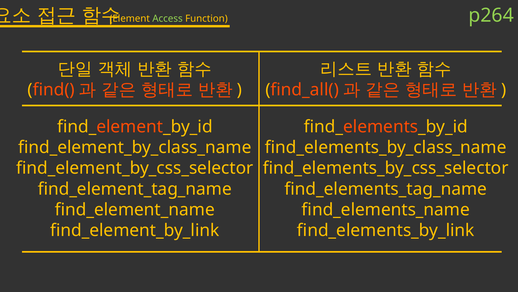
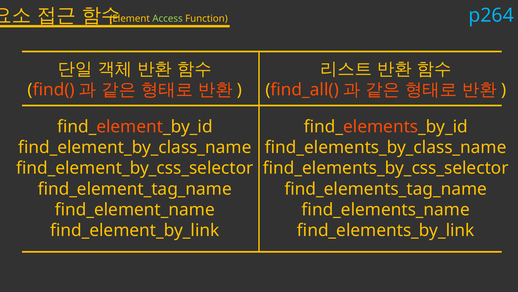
p264 colour: light green -> light blue (491, 16)
